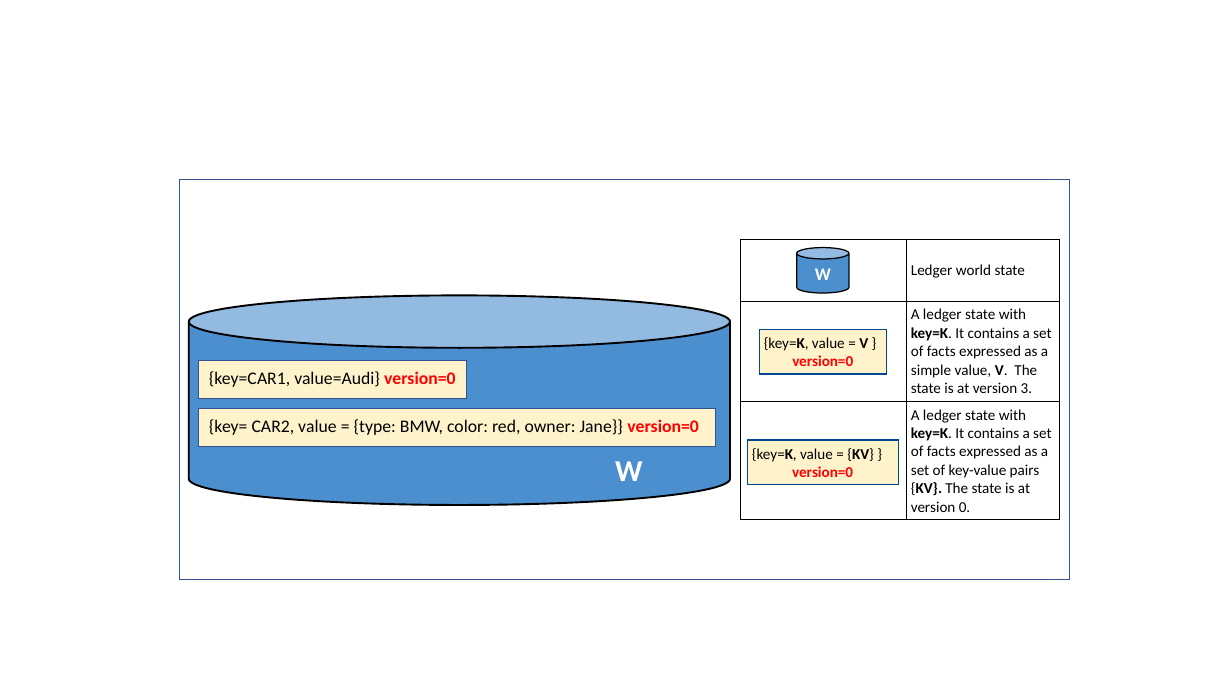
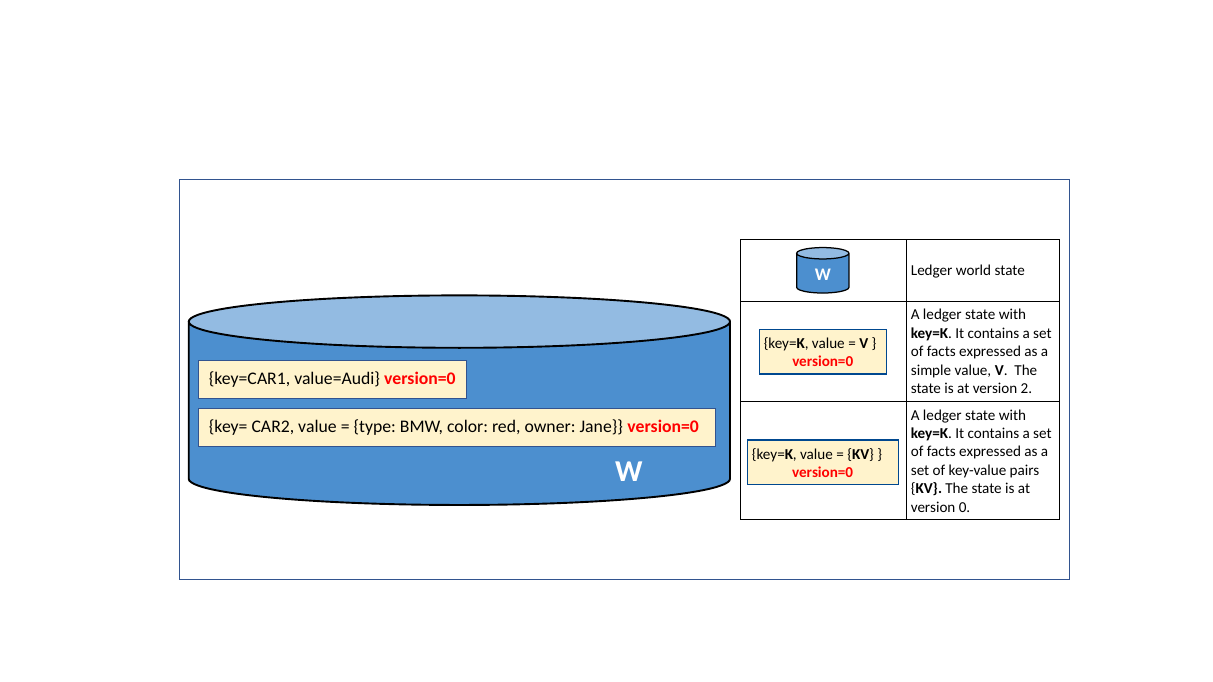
3: 3 -> 2 (1026, 389)
